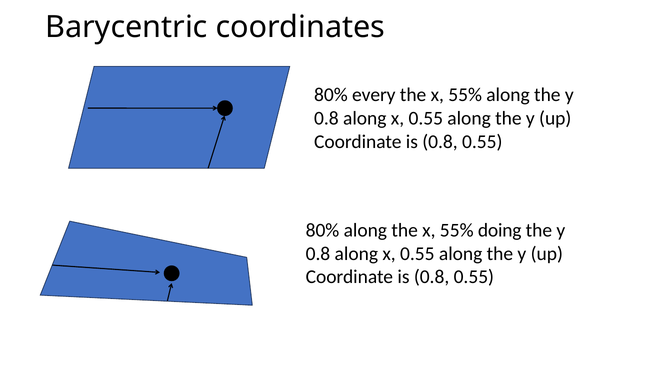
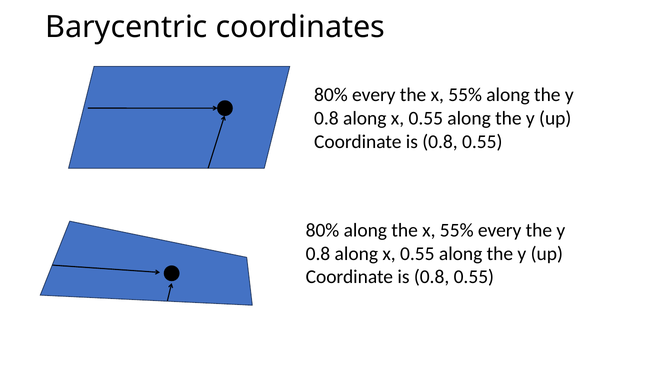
55% doing: doing -> every (500, 230)
